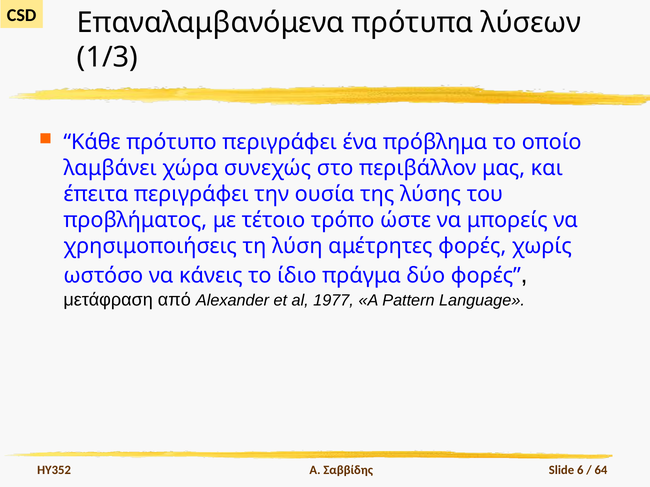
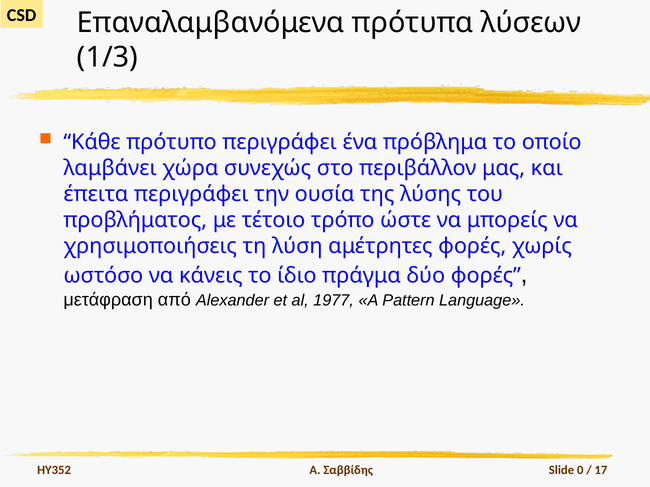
6: 6 -> 0 (580, 471)
64: 64 -> 17 (601, 471)
